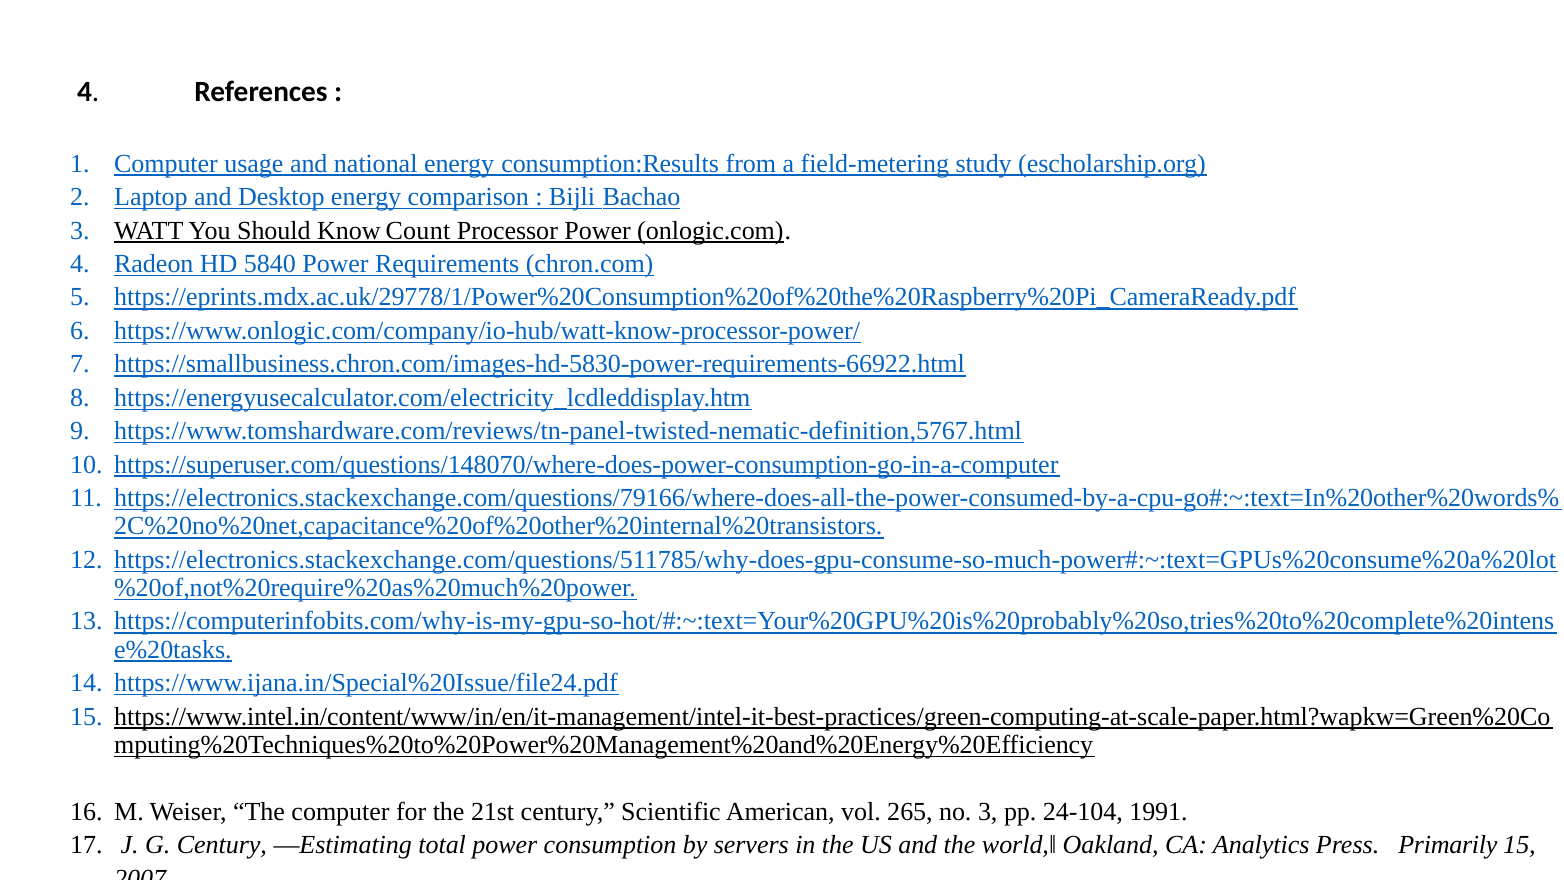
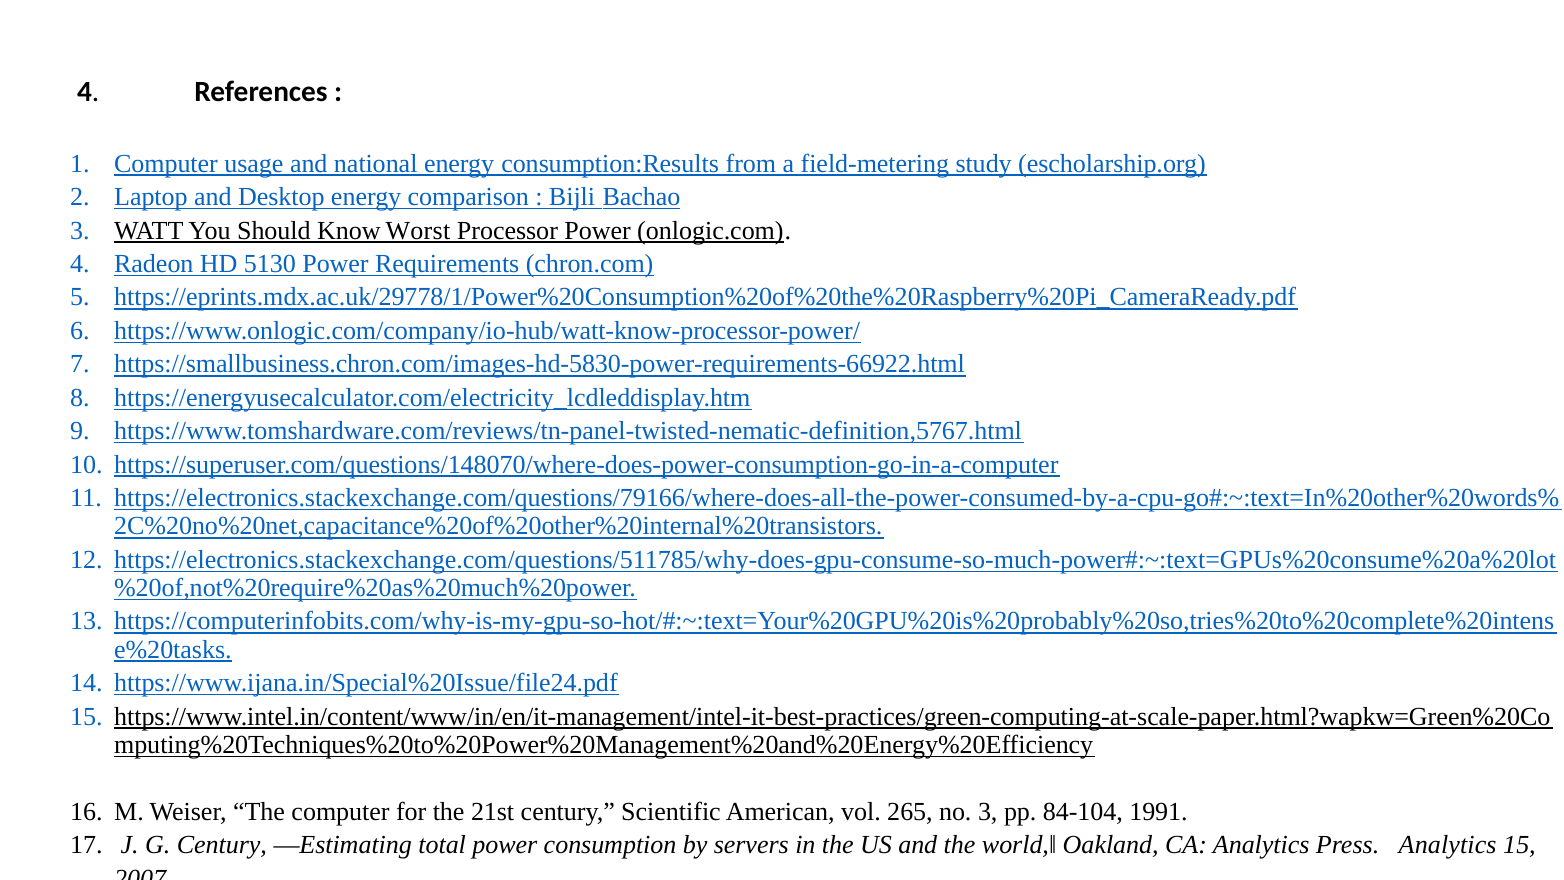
Count: Count -> Worst (418, 230)
5840: 5840 -> 5130 (270, 264)
24-104: 24-104 -> 84-104 (1083, 811)
Press Primarily: Primarily -> Analytics (1448, 845)
